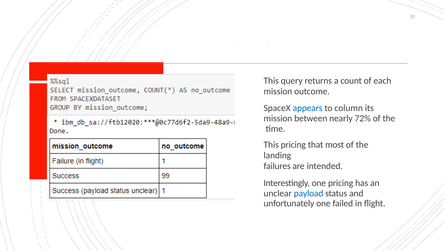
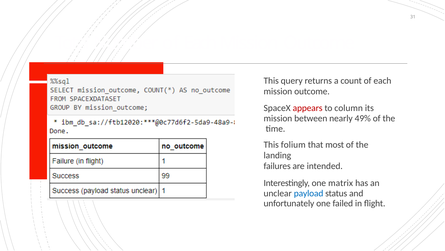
appears colour: blue -> red (308, 108)
72%: 72% -> 49% (363, 118)
This pricing: pricing -> folium (293, 144)
one pricing: pricing -> matrix (341, 183)
